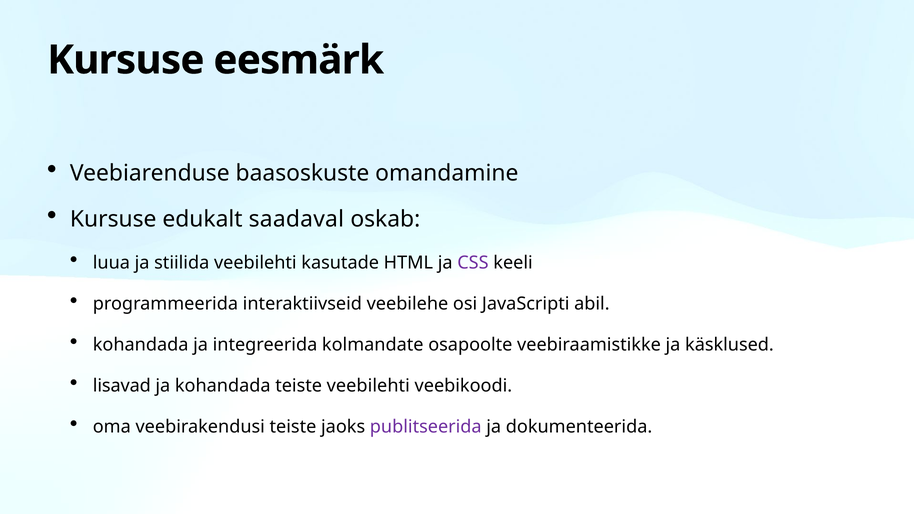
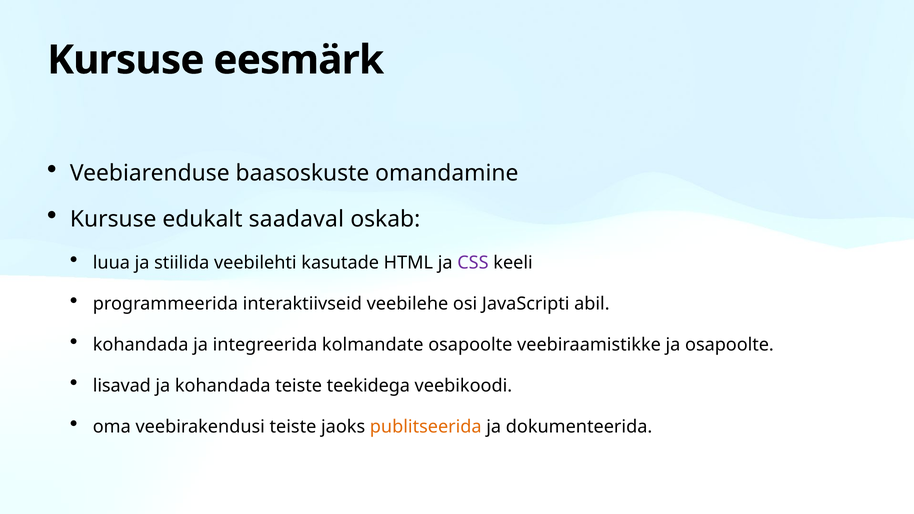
ja käsklused: käsklused -> osapoolte (729, 345)
teiste veebilehti: veebilehti -> teekidega (368, 386)
publitseerida colour: purple -> orange (426, 427)
